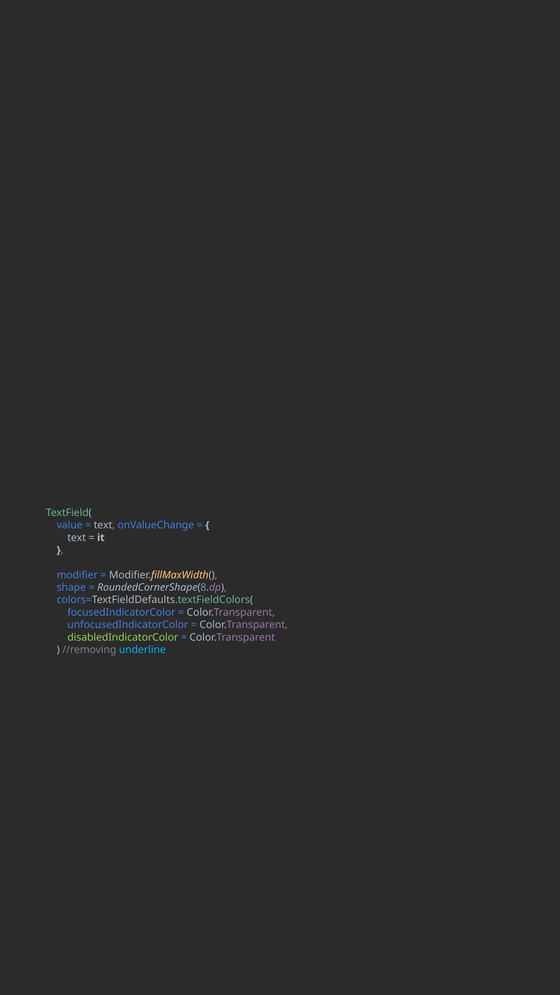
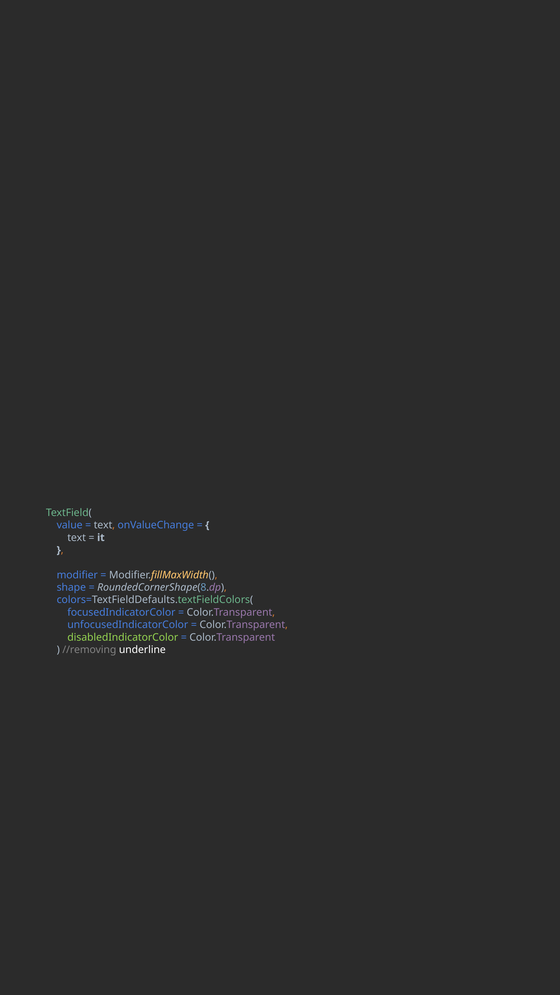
underline colour: light blue -> white (142, 650)
